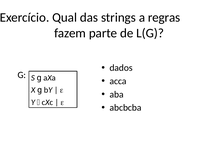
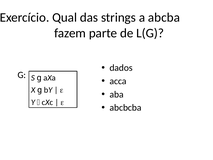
regras: regras -> abcba (164, 17)
